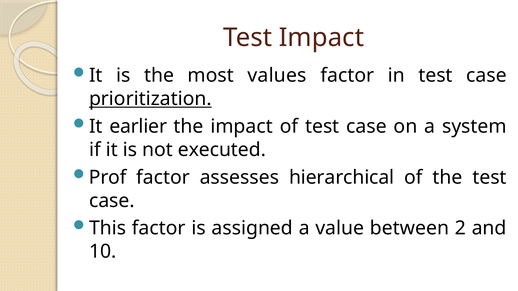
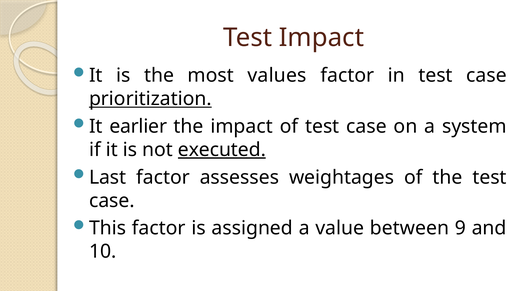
executed underline: none -> present (222, 150)
Prof: Prof -> Last (108, 178)
hierarchical: hierarchical -> weightages (342, 178)
2: 2 -> 9 (460, 229)
